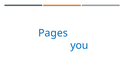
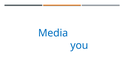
Pages: Pages -> Media (53, 33)
